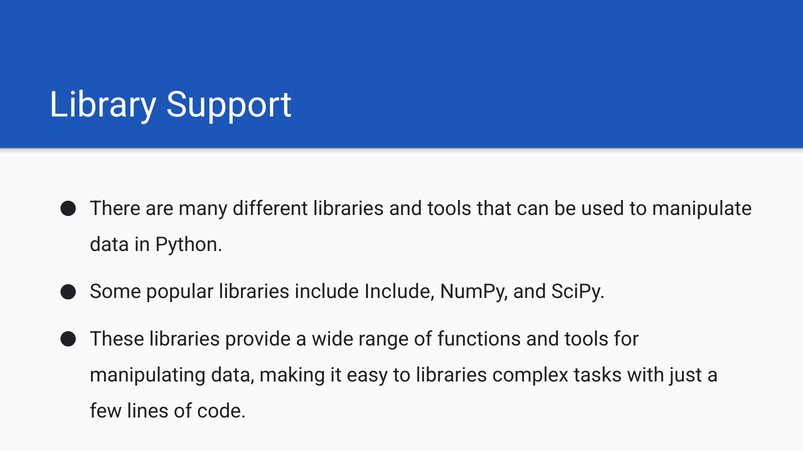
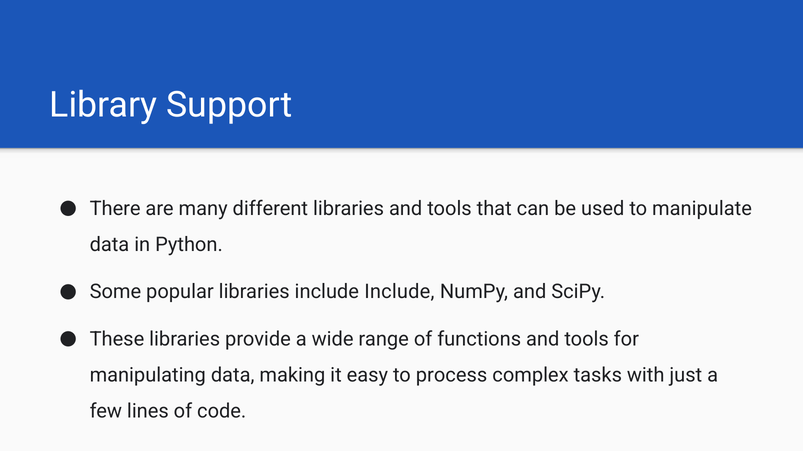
to libraries: libraries -> process (452, 376)
